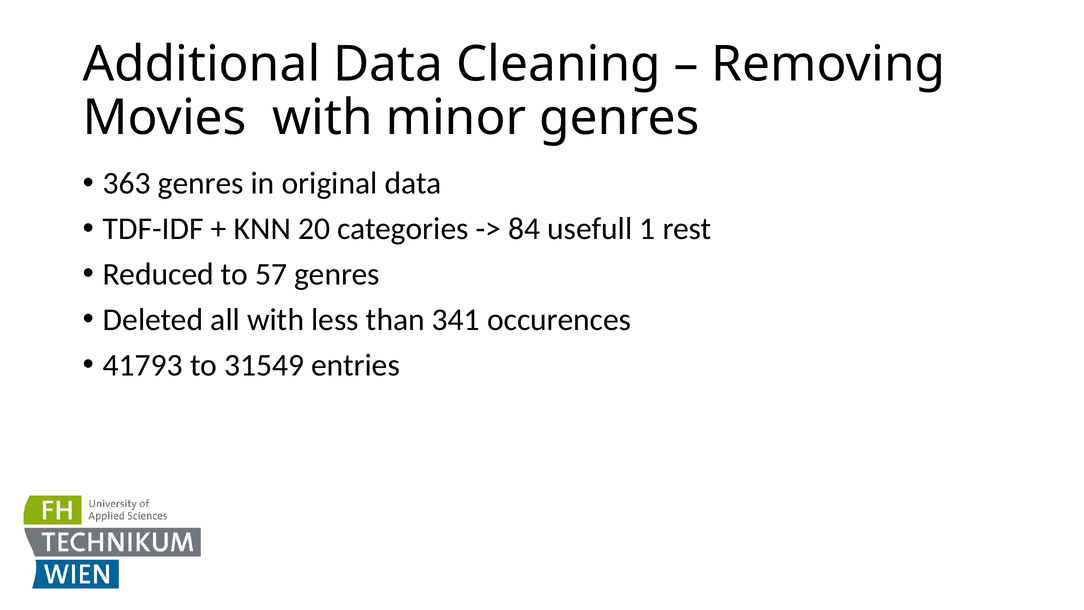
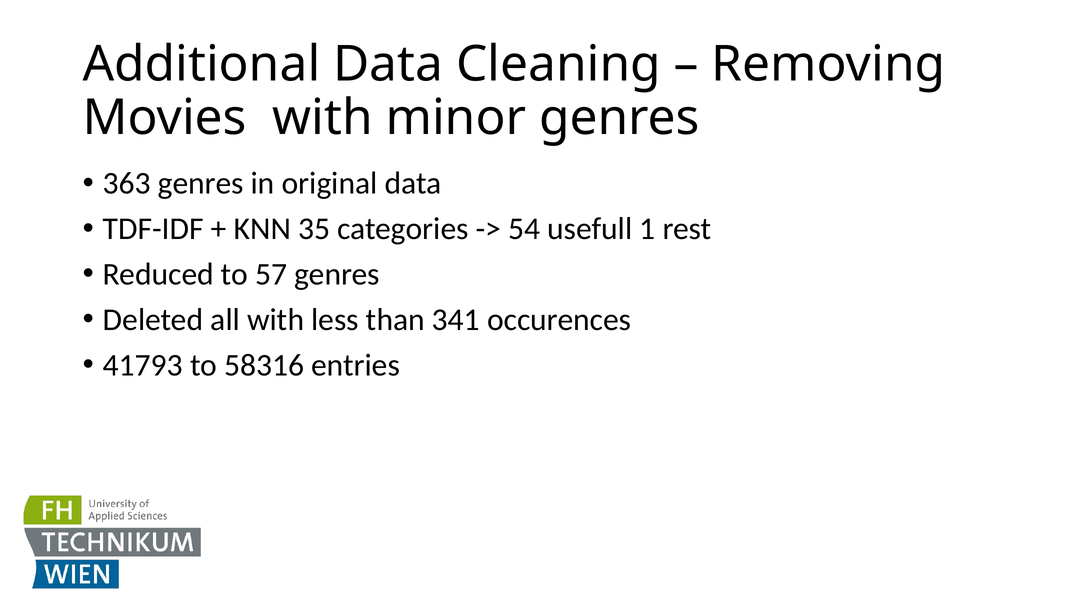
20: 20 -> 35 (314, 229)
84: 84 -> 54 (524, 229)
31549: 31549 -> 58316 (264, 365)
